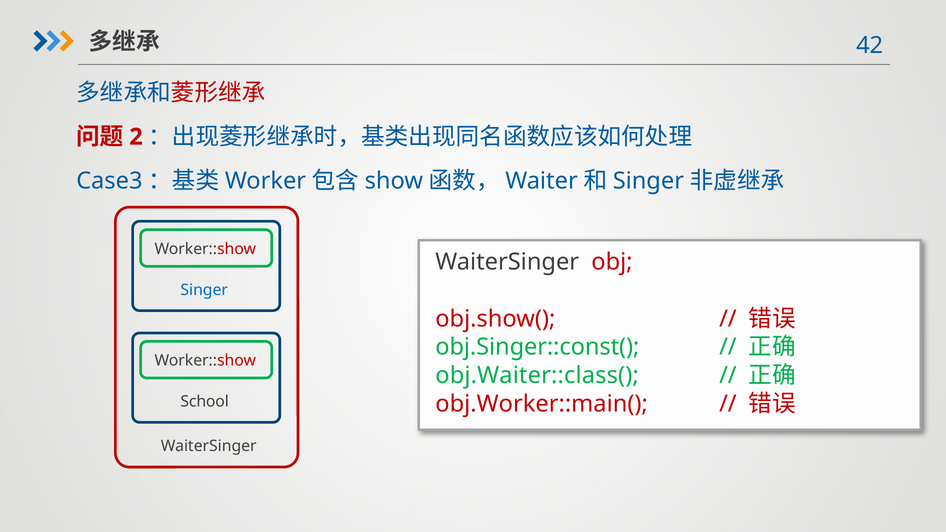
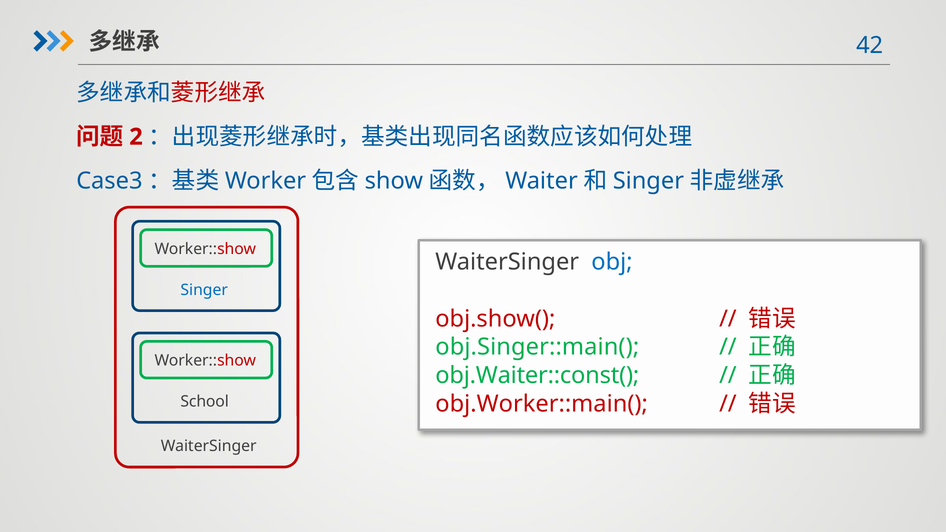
obj colour: red -> blue (612, 262)
obj.Singer::const(: obj.Singer::const( -> obj.Singer::main( (537, 347)
obj.Waiter::class(: obj.Waiter::class( -> obj.Waiter::const( (537, 376)
